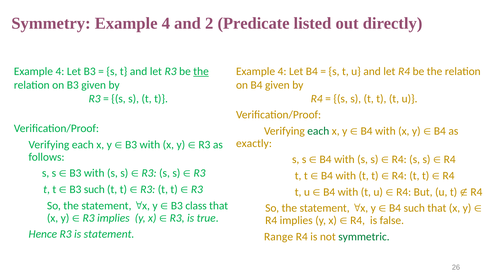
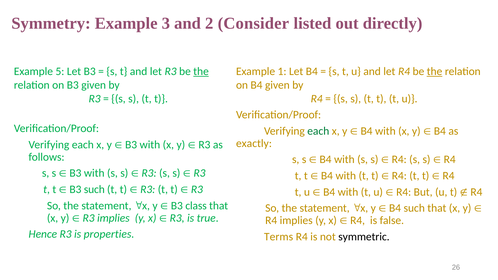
Symmetry Example 4: 4 -> 3 (166, 23)
Predicate: Predicate -> Consider (253, 23)
4: 4 -> 5 (60, 71)
4: 4 -> 1 (282, 71)
the underline: none -> present (435, 71)
is statement: statement -> properties (109, 234)
Range: Range -> Terms (279, 237)
symmetric colour: green -> black (364, 237)
